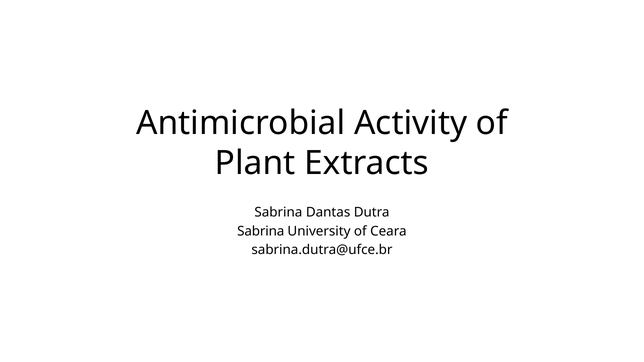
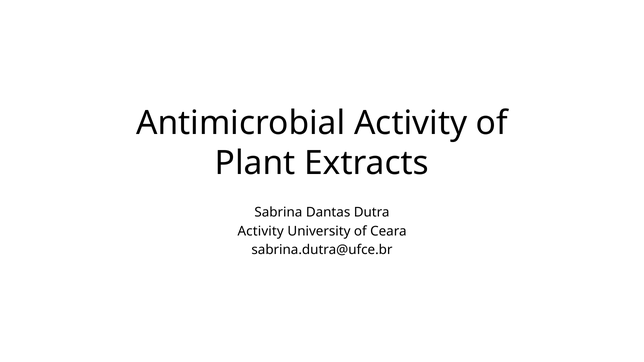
Sabrina: Sabrina -> Activity (261, 231)
